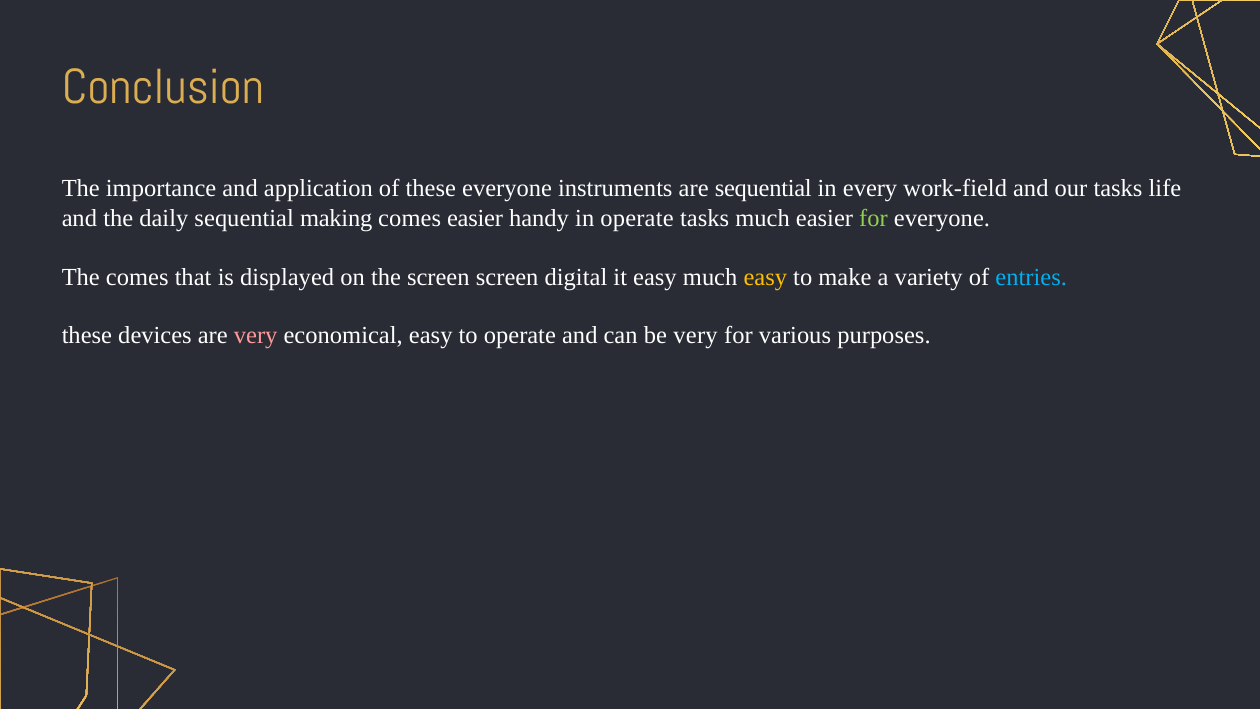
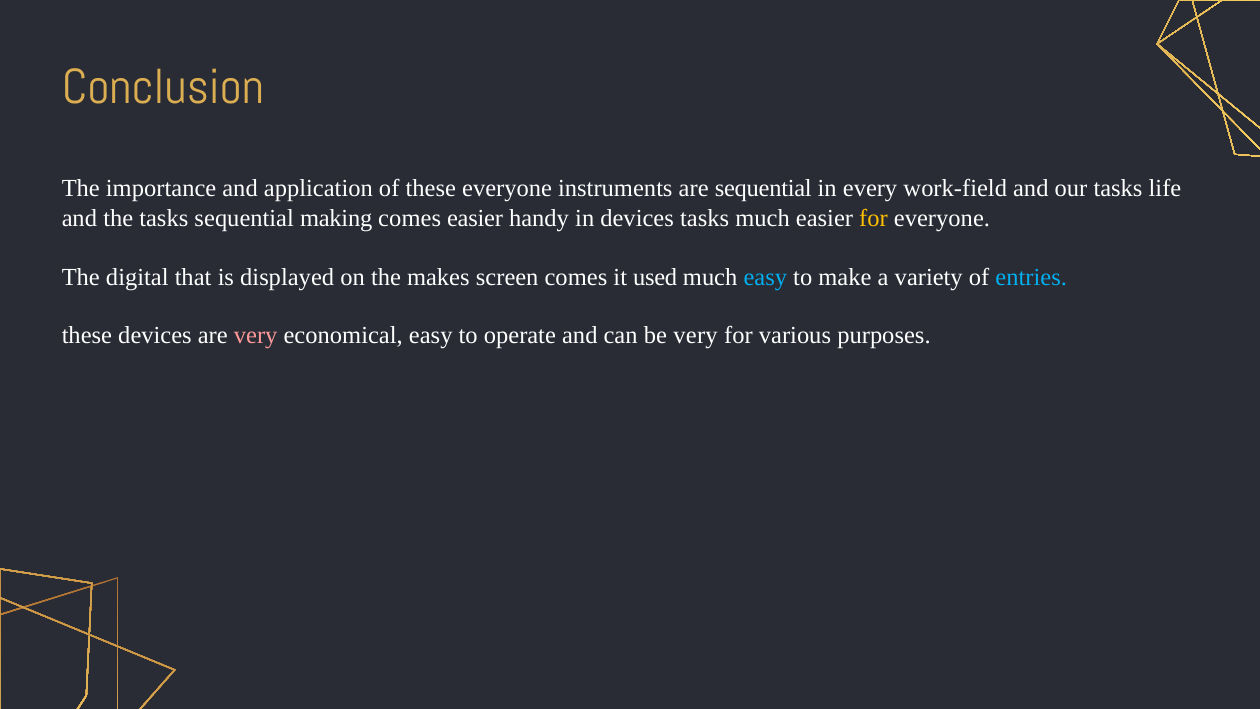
the daily: daily -> tasks (164, 218)
in operate: operate -> devices (637, 218)
for colour: light green -> yellow (874, 218)
The comes: comes -> digital (137, 277)
the screen: screen -> makes (438, 277)
screen digital: digital -> comes (576, 277)
it easy: easy -> used (655, 277)
easy colour: yellow -> light blue (765, 277)
